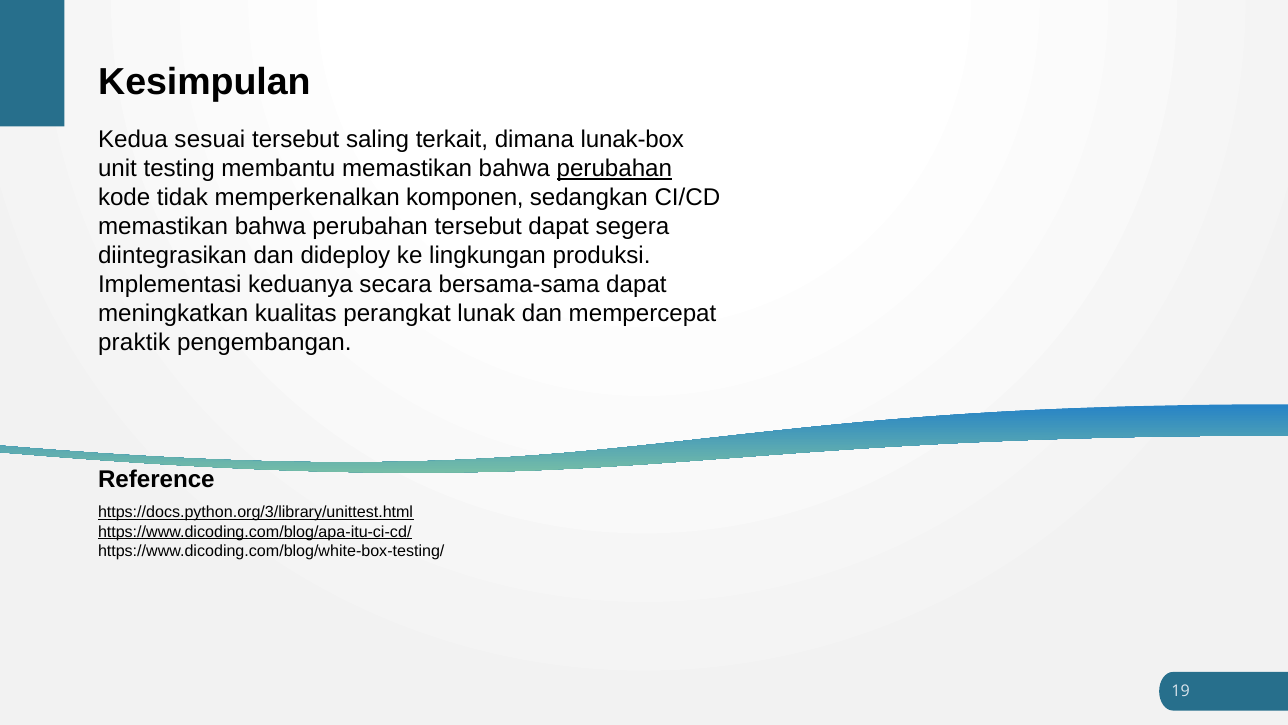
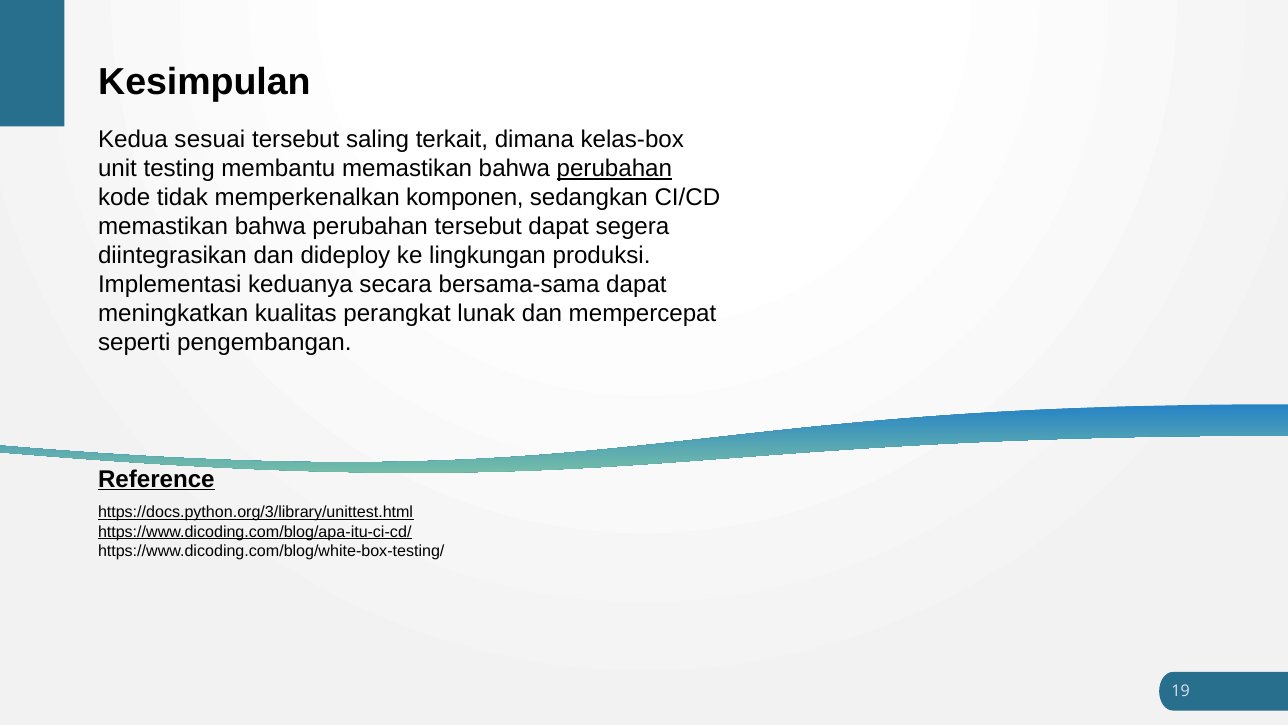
lunak-box: lunak-box -> kelas-box (632, 139)
praktik: praktik -> seperti (134, 342)
Reference underline: none -> present (156, 479)
